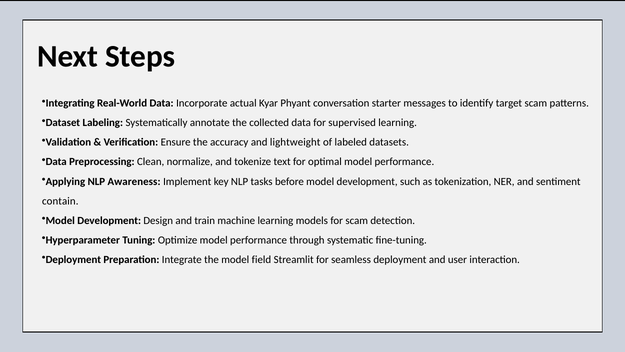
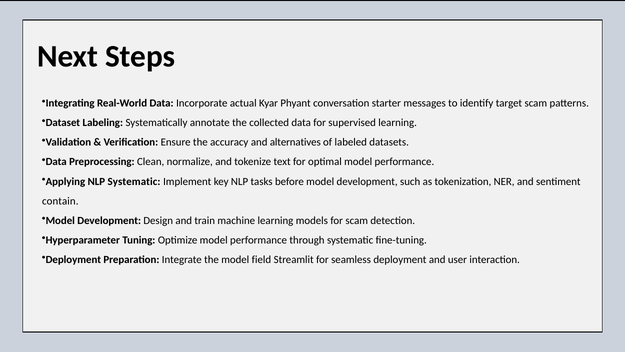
lightweight: lightweight -> alternatives (295, 142)
NLP Awareness: Awareness -> Systematic (134, 181)
